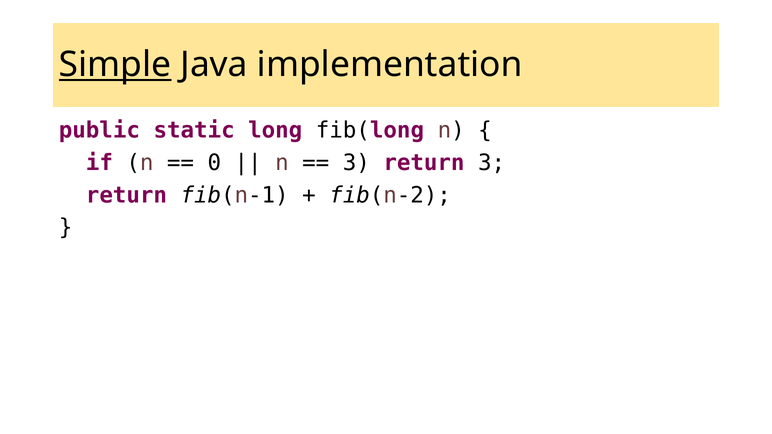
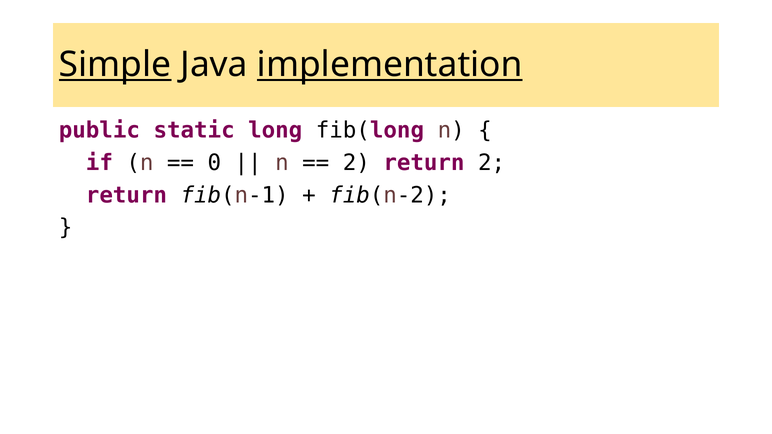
implementation underline: none -> present (390, 65)
3: 3 -> 2 (356, 163)
return 3: 3 -> 2 (492, 163)
